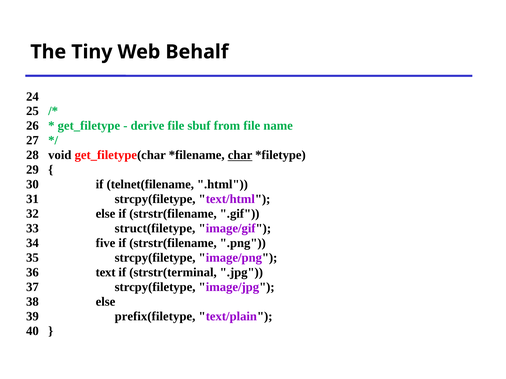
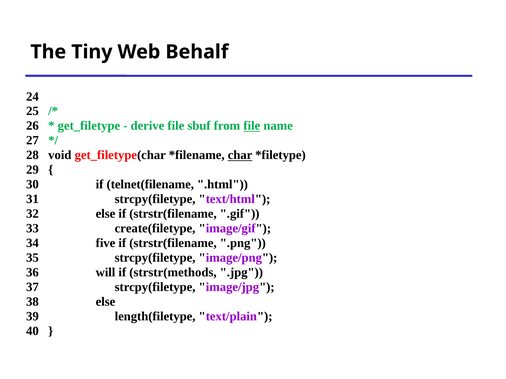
file underline: none -> present (252, 126)
struct(filetype: struct(filetype -> create(filetype (155, 229)
text: text -> will (106, 273)
strstr(terminal: strstr(terminal -> strstr(methods (173, 273)
prefix(filetype: prefix(filetype -> length(filetype (155, 317)
